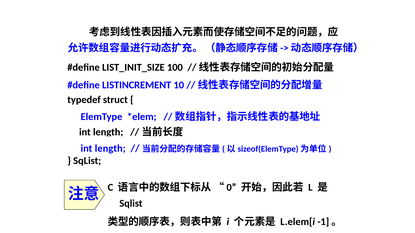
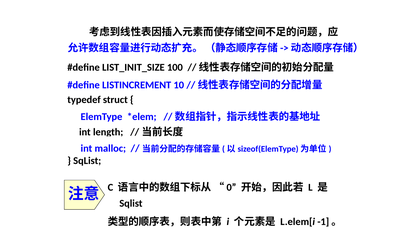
length: length -> malloc (110, 149)
